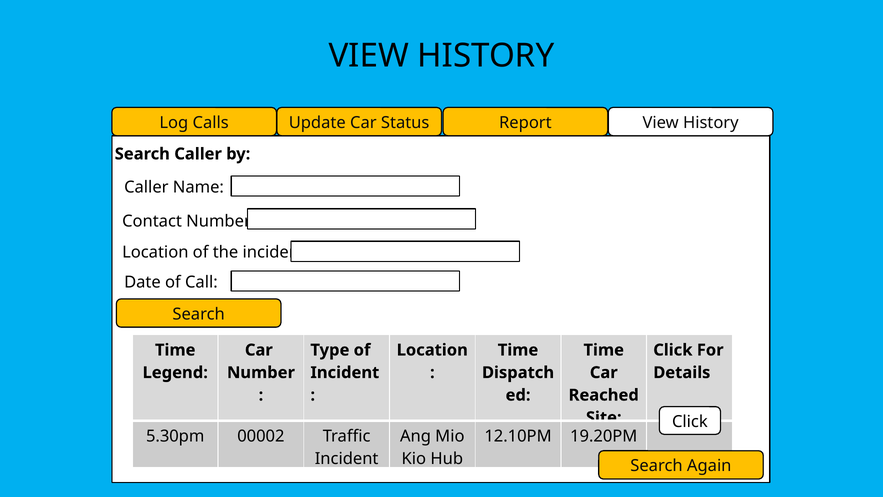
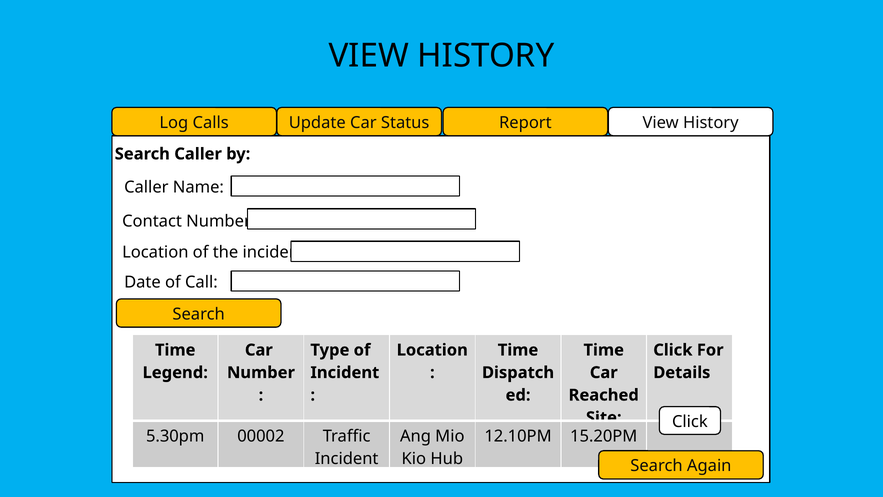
19.20PM: 19.20PM -> 15.20PM (604, 436)
